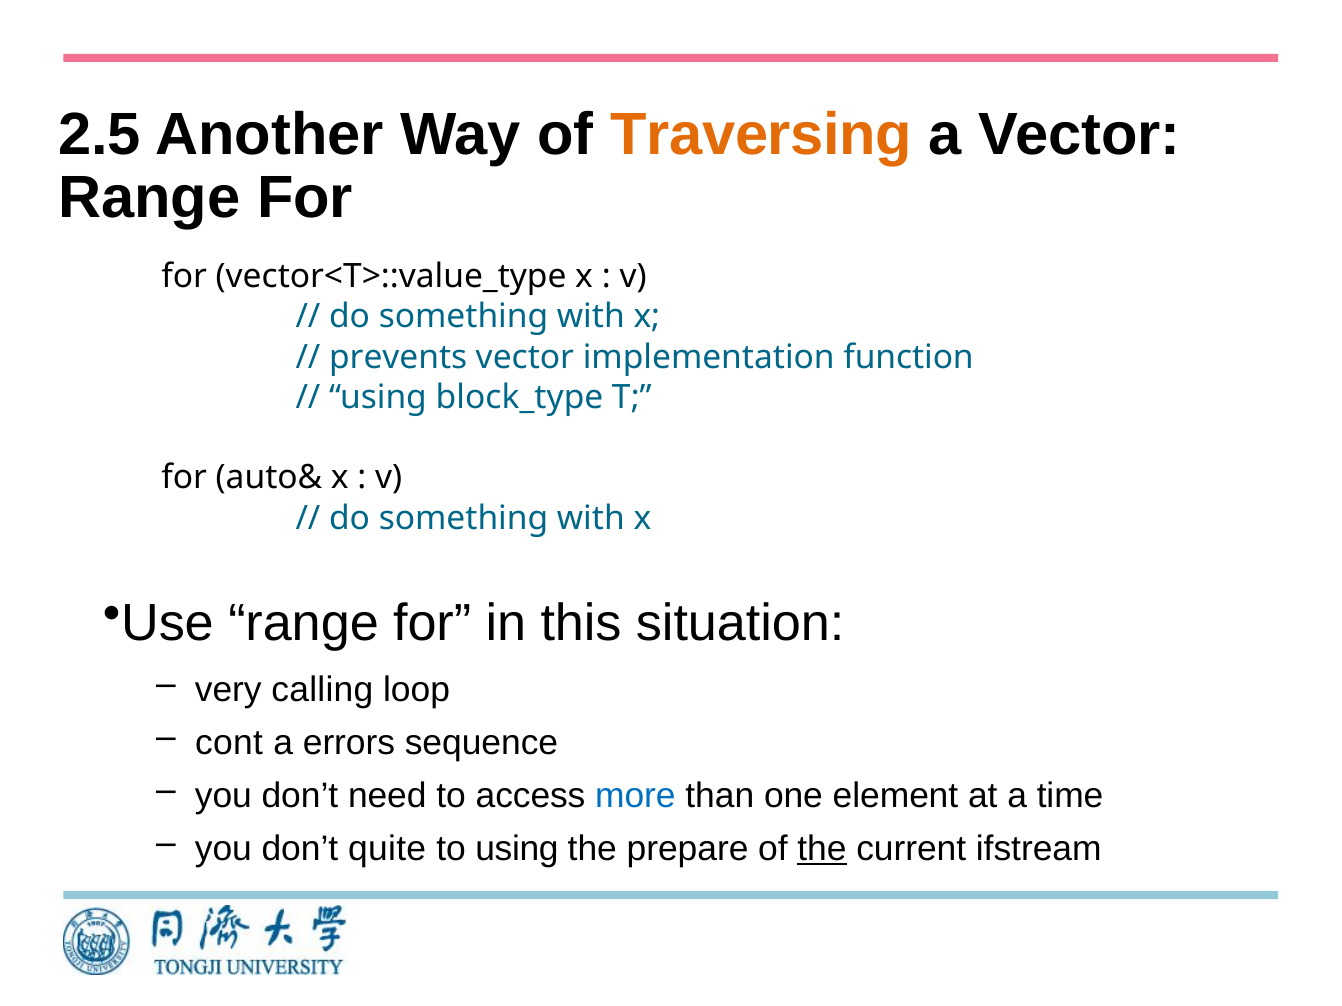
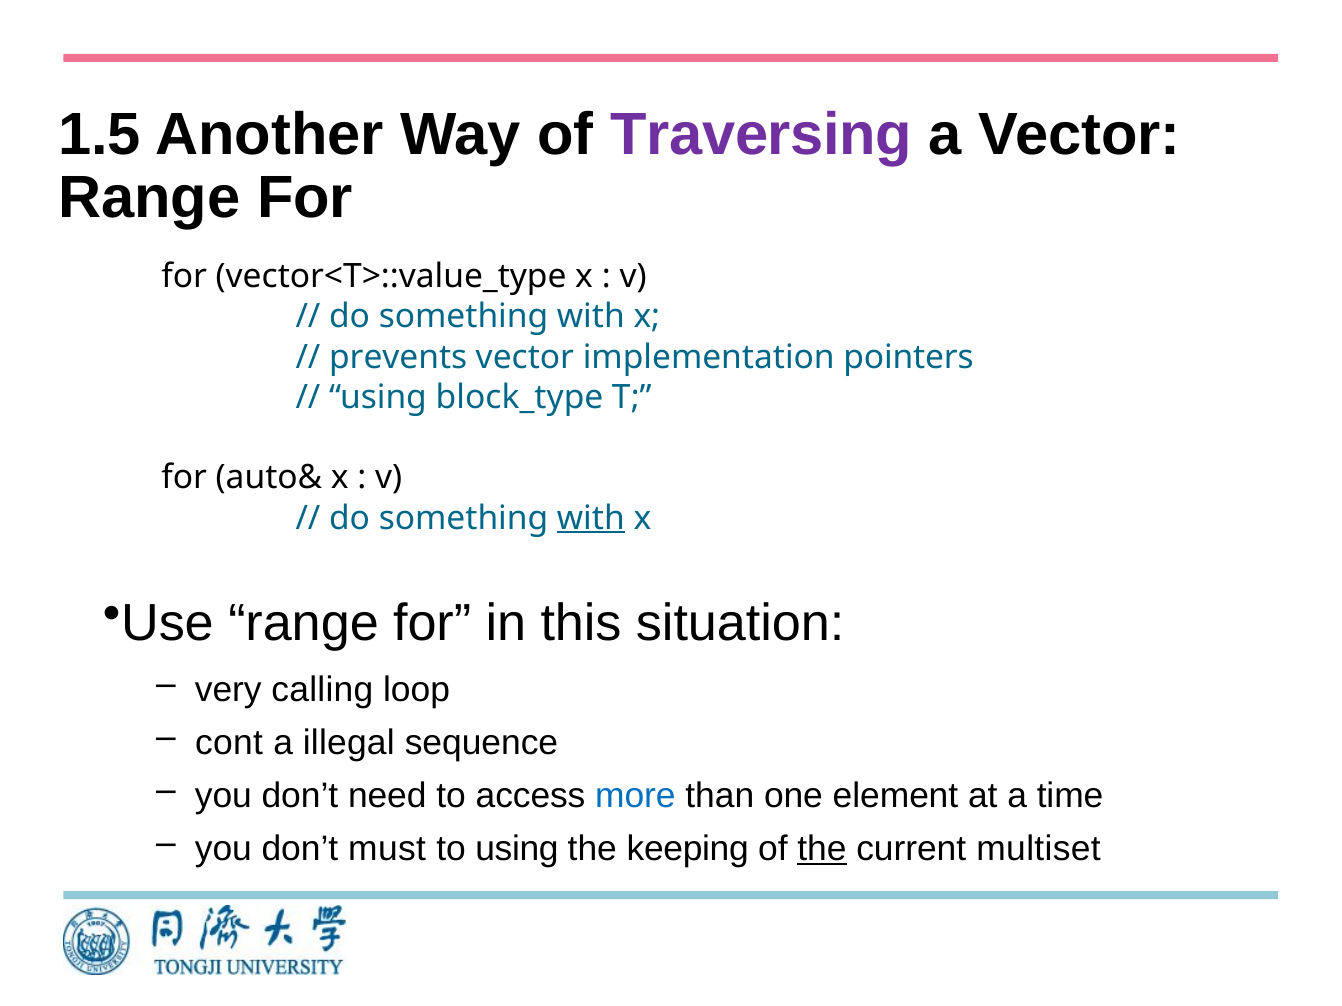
2.5: 2.5 -> 1.5 (100, 135)
Traversing colour: orange -> purple (761, 135)
function: function -> pointers (909, 357)
with underline: none -> present (591, 518)
errors: errors -> illegal (349, 743)
quite: quite -> must (387, 849)
prepare: prepare -> keeping (688, 849)
ifstream: ifstream -> multiset (1039, 849)
